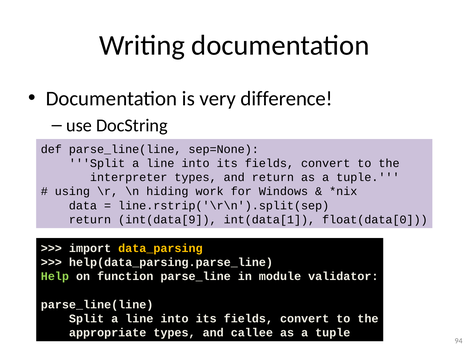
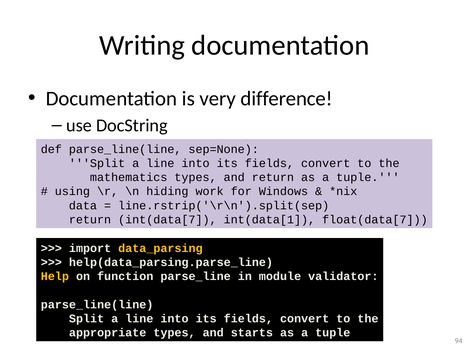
interpreter: interpreter -> mathematics (129, 177)
int(data[9: int(data[9 -> int(data[7 (167, 219)
float(data[0: float(data[0 -> float(data[7 (375, 219)
Help colour: light green -> yellow (55, 276)
callee: callee -> starts (252, 332)
